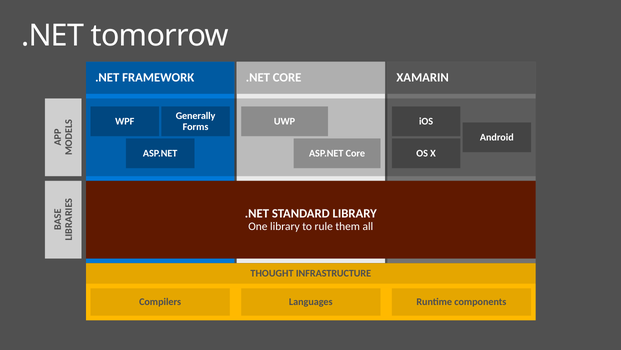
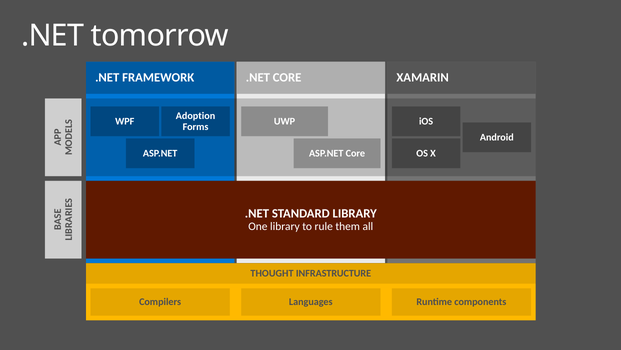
Generally: Generally -> Adoption (196, 116)
